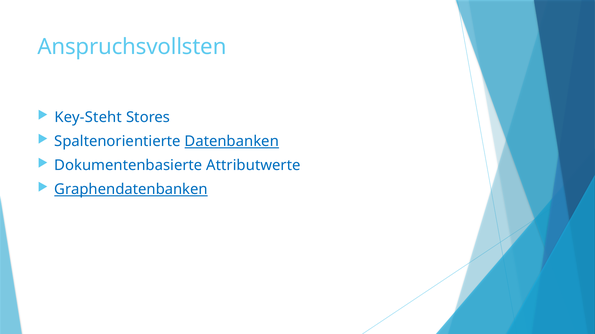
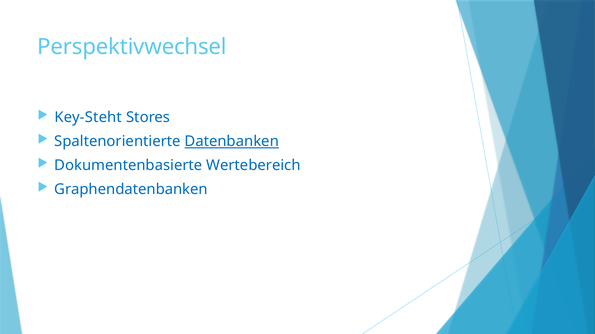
Anspruchsvollsten: Anspruchsvollsten -> Perspektivwechsel (132, 47)
Attributwerte: Attributwerte -> Wertebereich (253, 166)
Graphendatenbanken underline: present -> none (131, 190)
